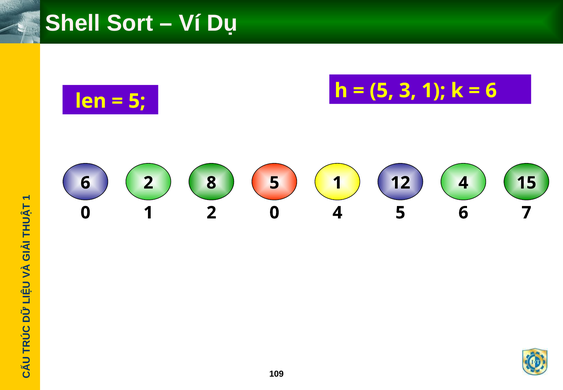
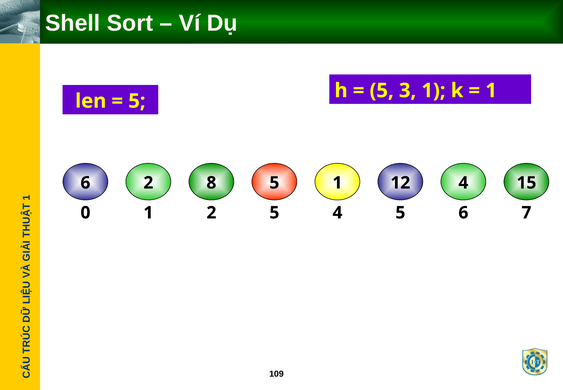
6: 6 -> 1 (491, 91)
2 0: 0 -> 5 (274, 213)
